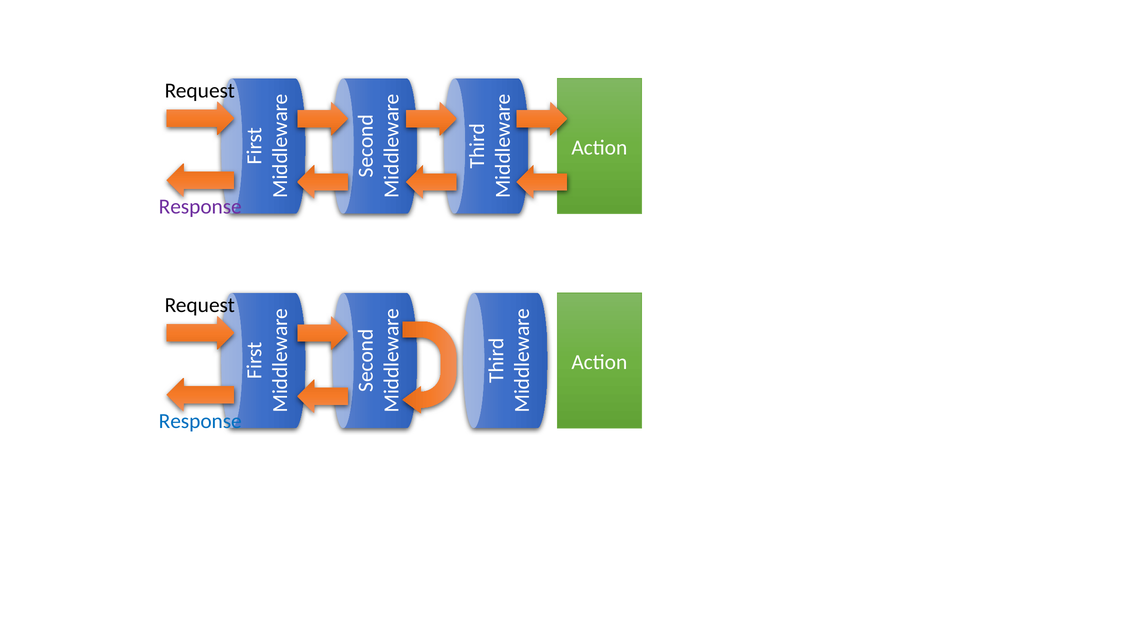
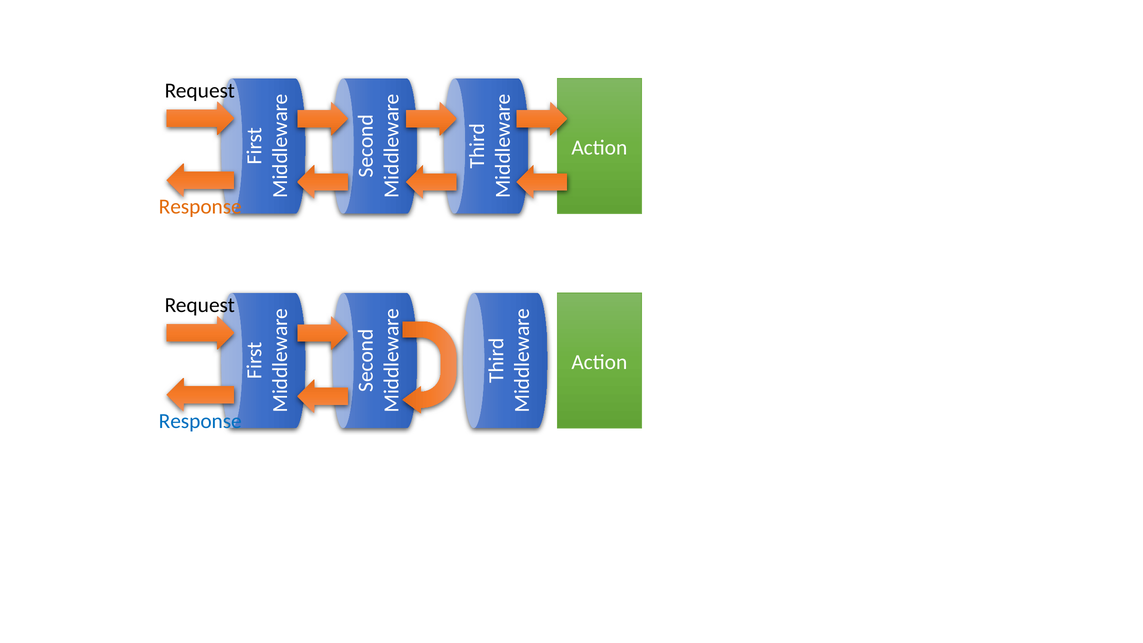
Response colour: purple -> orange (200, 207)
